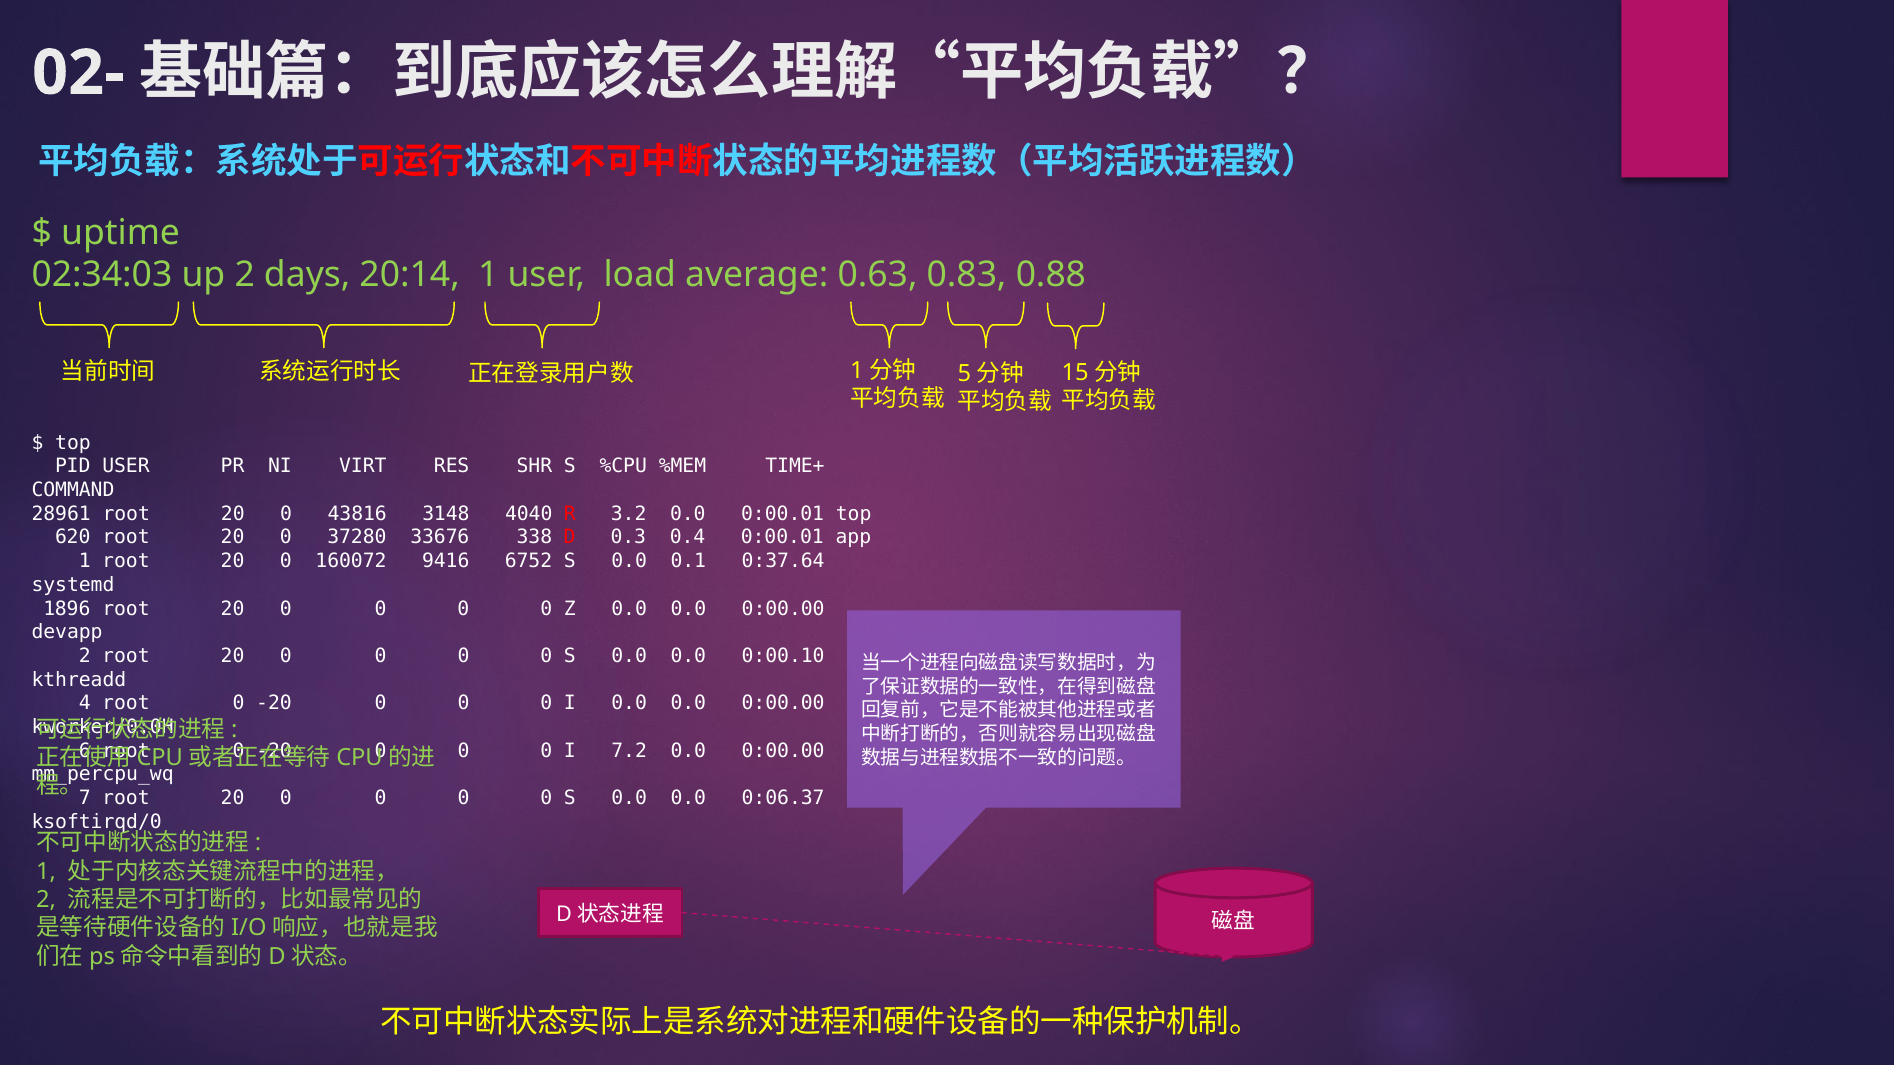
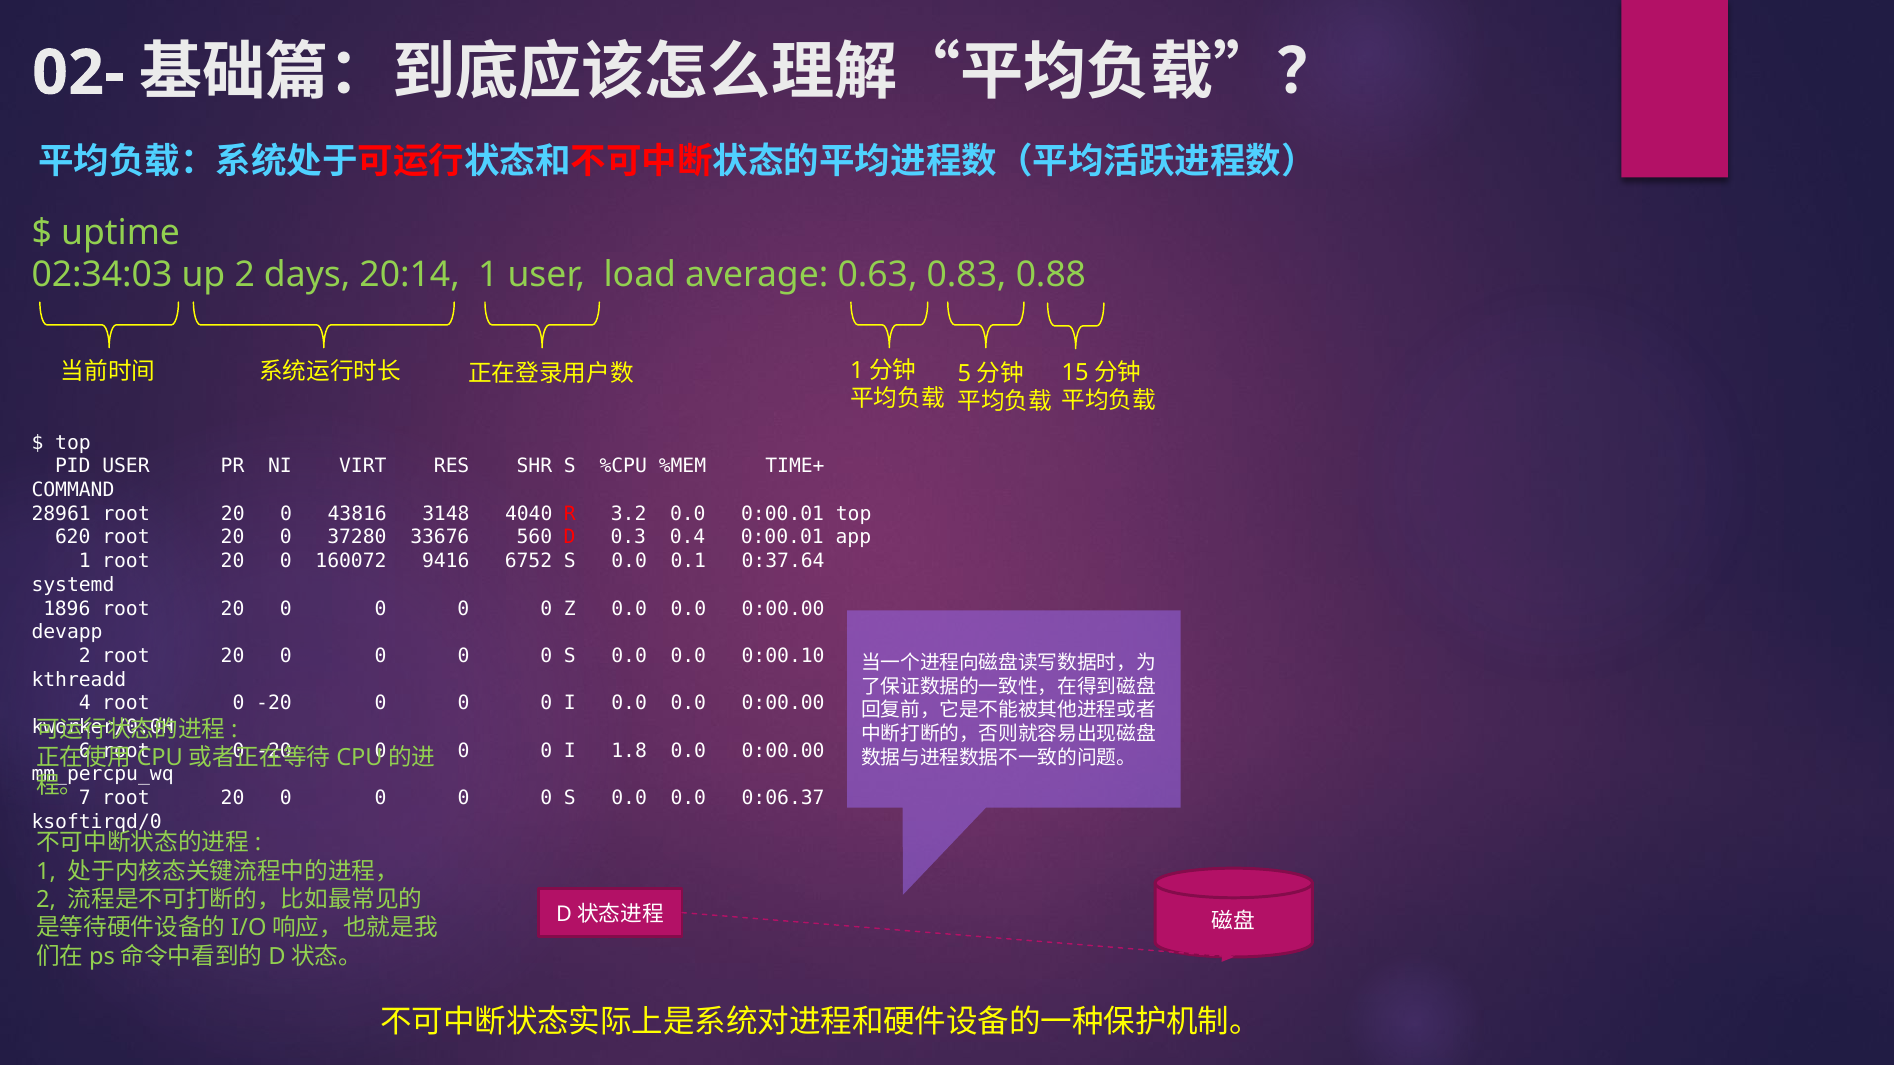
338: 338 -> 560 (534, 538)
7.2: 7.2 -> 1.8 (629, 751)
